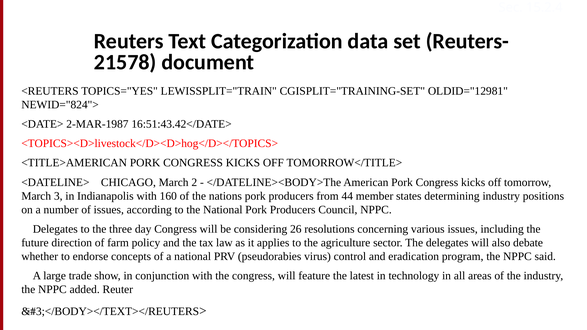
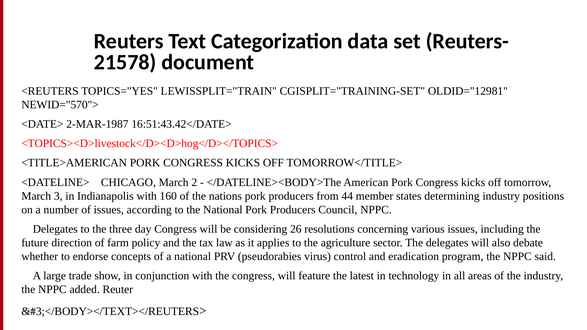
NEWID="824">: NEWID="824"> -> NEWID="570"> (60, 105)
